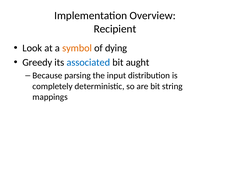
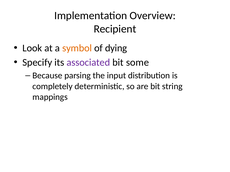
Greedy: Greedy -> Specify (37, 63)
associated colour: blue -> purple (88, 63)
aught: aught -> some (137, 63)
